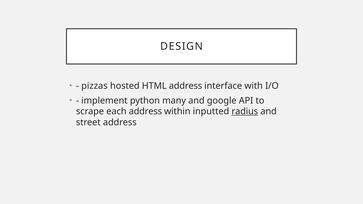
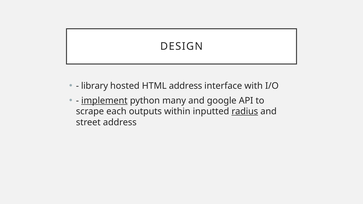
pizzas: pizzas -> library (95, 86)
implement underline: none -> present (104, 101)
each address: address -> outputs (145, 112)
